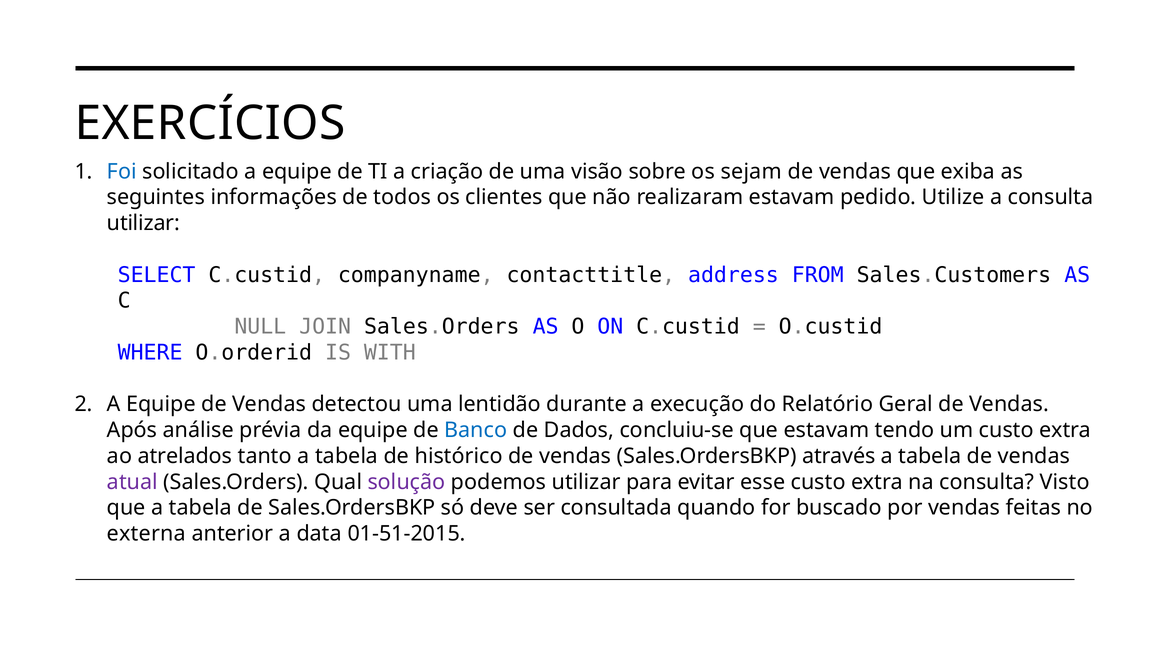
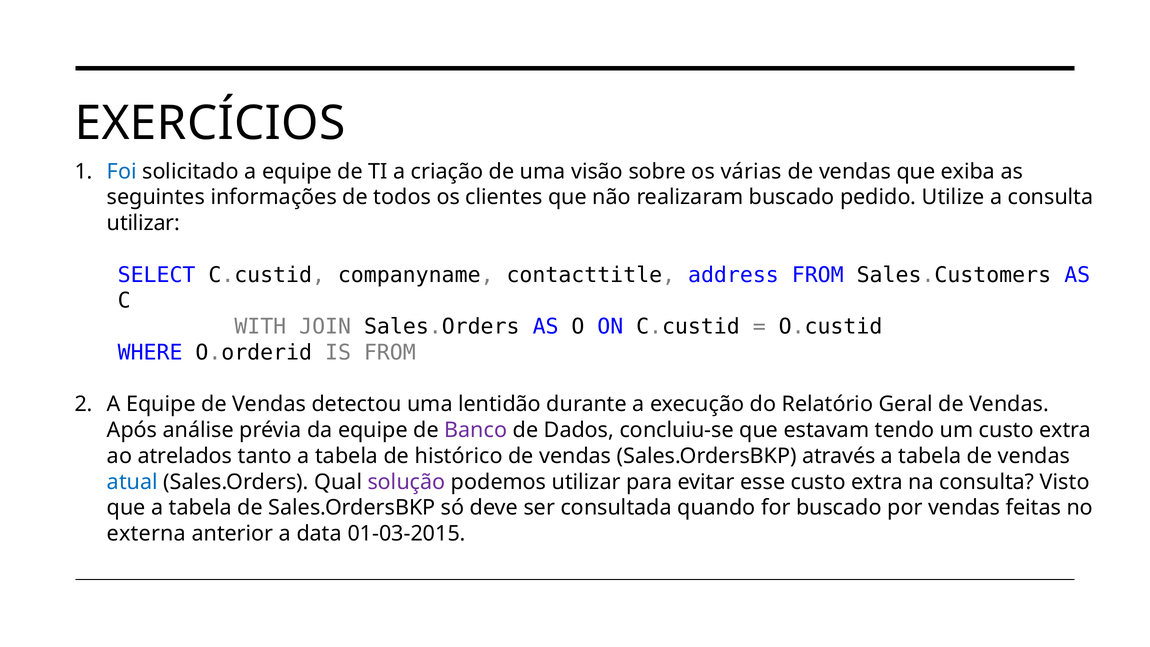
sejam: sejam -> várias (751, 171)
realizaram estavam: estavam -> buscado (792, 197)
NULL: NULL -> WITH (260, 327)
IS WITH: WITH -> FROM (390, 353)
Banco colour: blue -> purple (476, 430)
atual colour: purple -> blue (132, 482)
01-51-2015: 01-51-2015 -> 01-03-2015 (407, 534)
